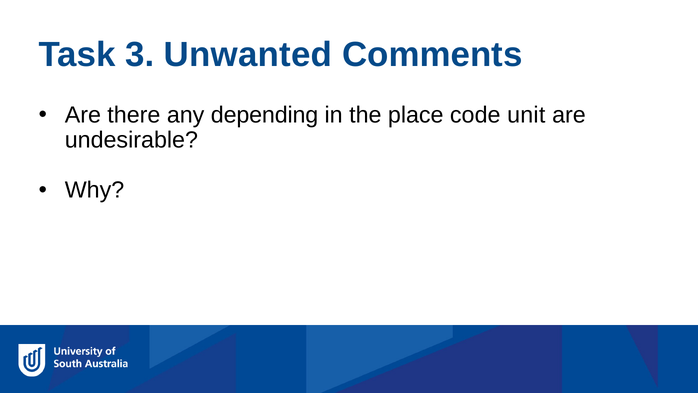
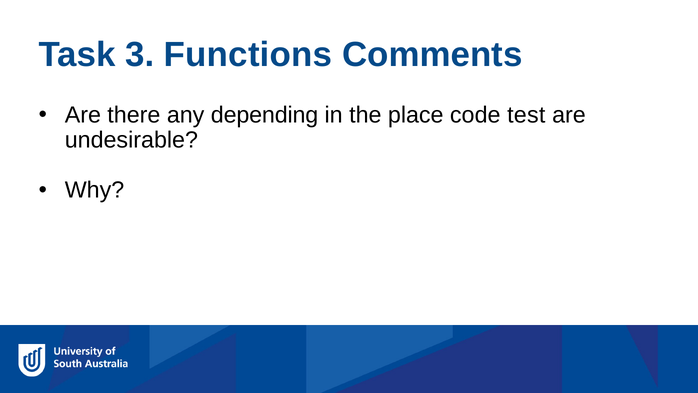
Unwanted: Unwanted -> Functions (248, 55)
unit: unit -> test (526, 115)
